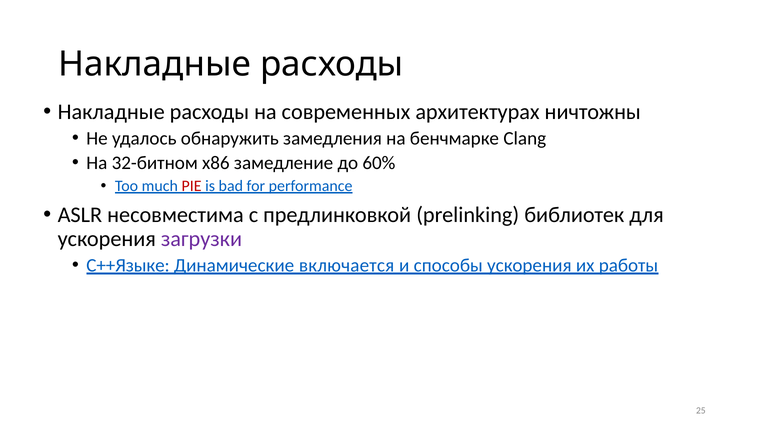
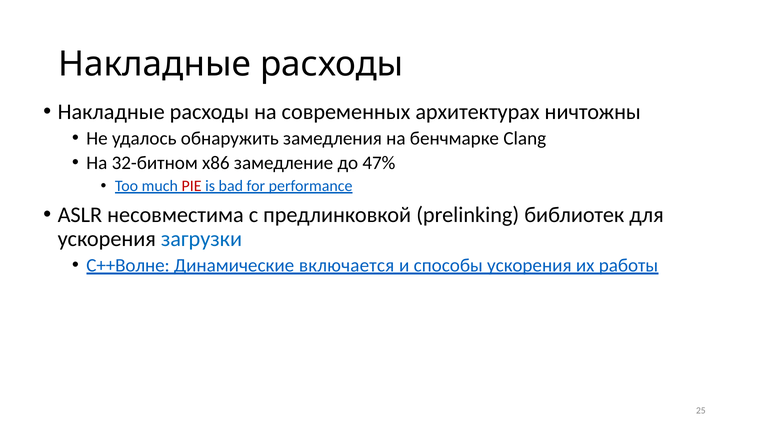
60%: 60% -> 47% (379, 163)
загрузки colour: purple -> blue (201, 239)
C++Языке: C++Языке -> C++Волне (128, 265)
